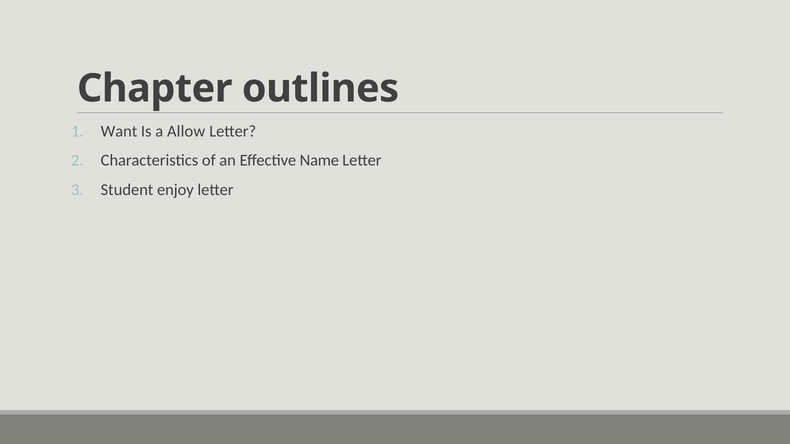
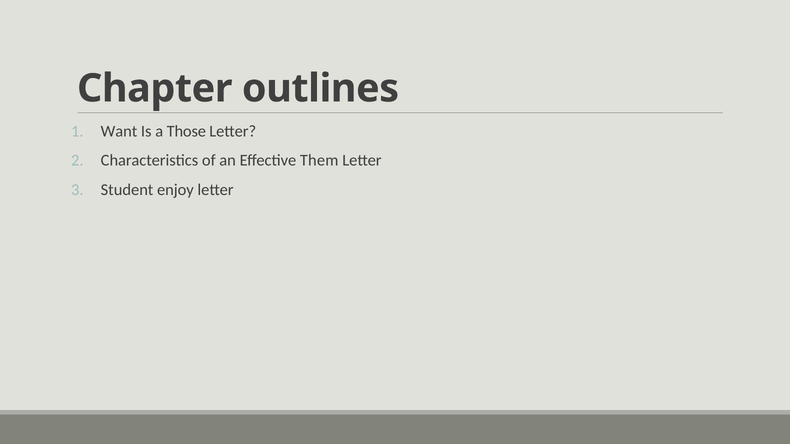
Allow: Allow -> Those (186, 131)
Name: Name -> Them (319, 161)
